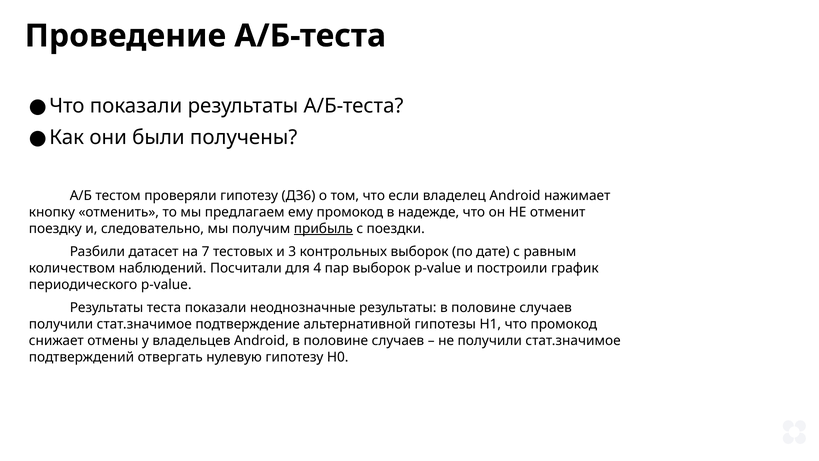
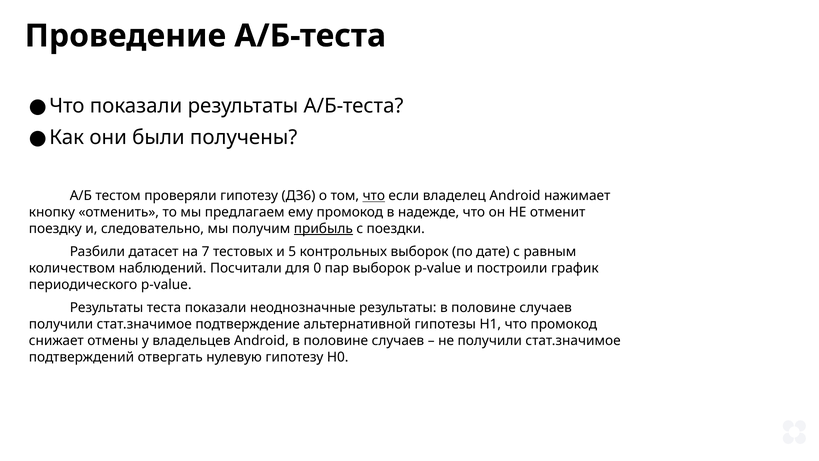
что underline: none -> present (374, 196)
3: 3 -> 5 (292, 252)
4: 4 -> 0 (317, 268)
